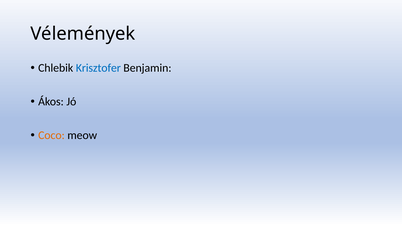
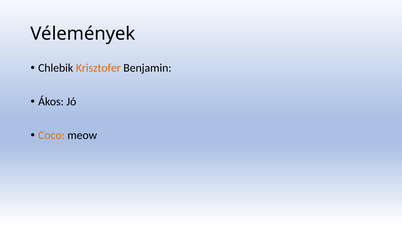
Krisztofer colour: blue -> orange (98, 68)
